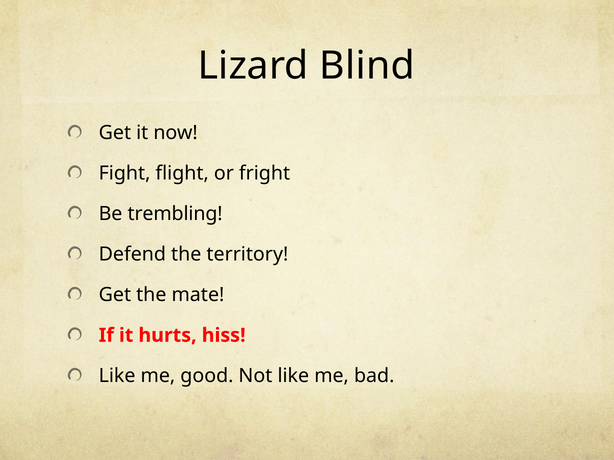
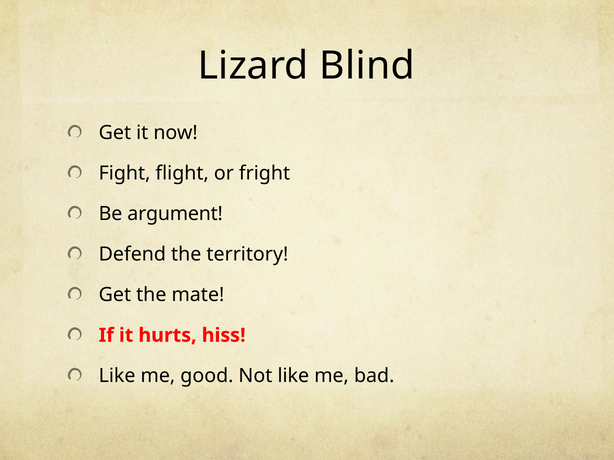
trembling: trembling -> argument (175, 214)
